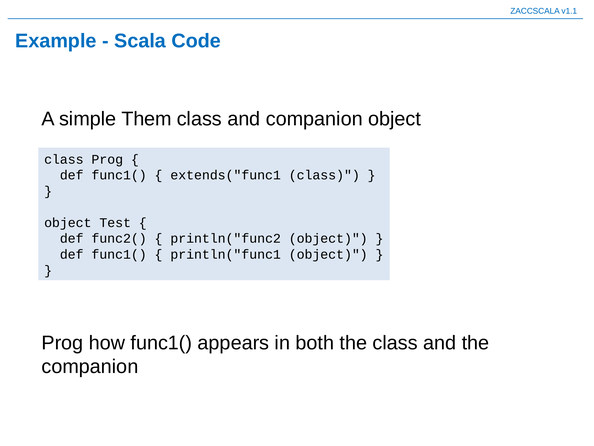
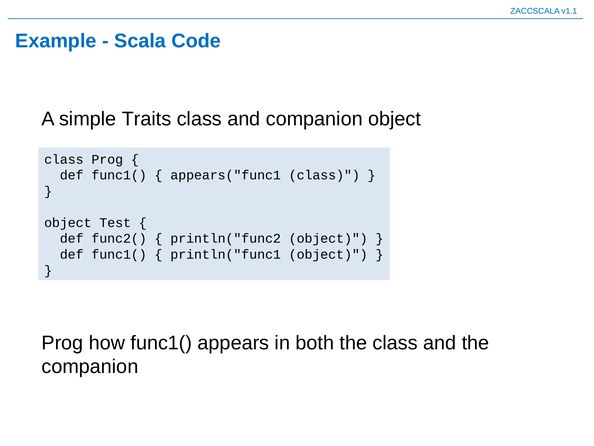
Them: Them -> Traits (146, 119)
extends("func1: extends("func1 -> appears("func1 (226, 175)
